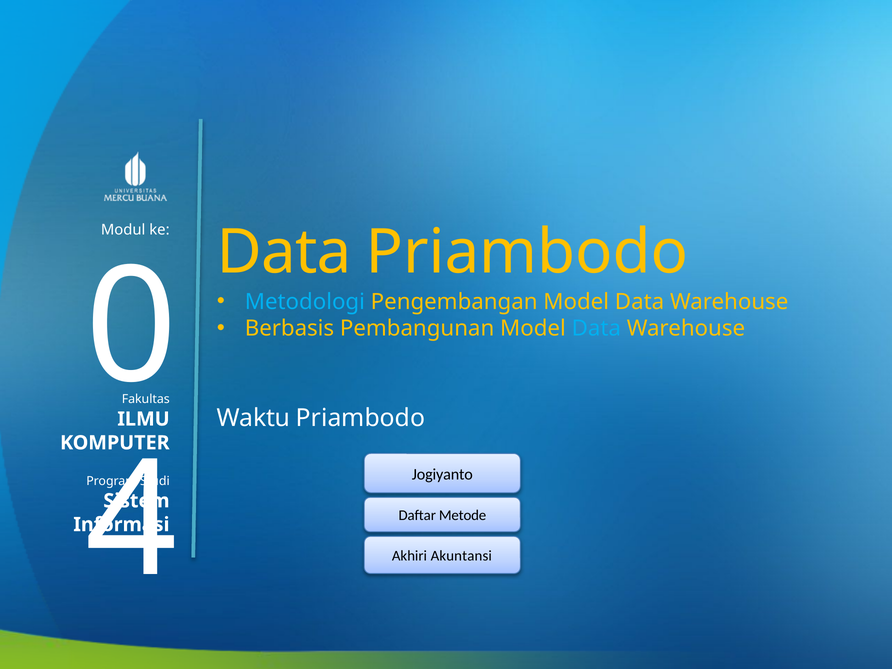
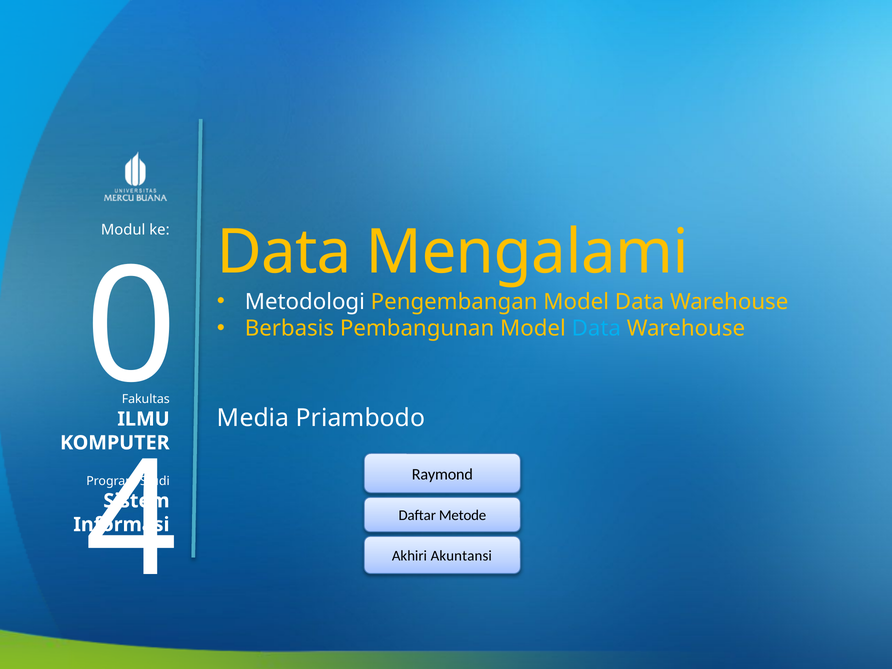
Data Priambodo: Priambodo -> Mengalami (527, 252)
Metodologi colour: light blue -> white (305, 302)
Waktu: Waktu -> Media (253, 418)
Jogiyanto: Jogiyanto -> Raymond (442, 474)
